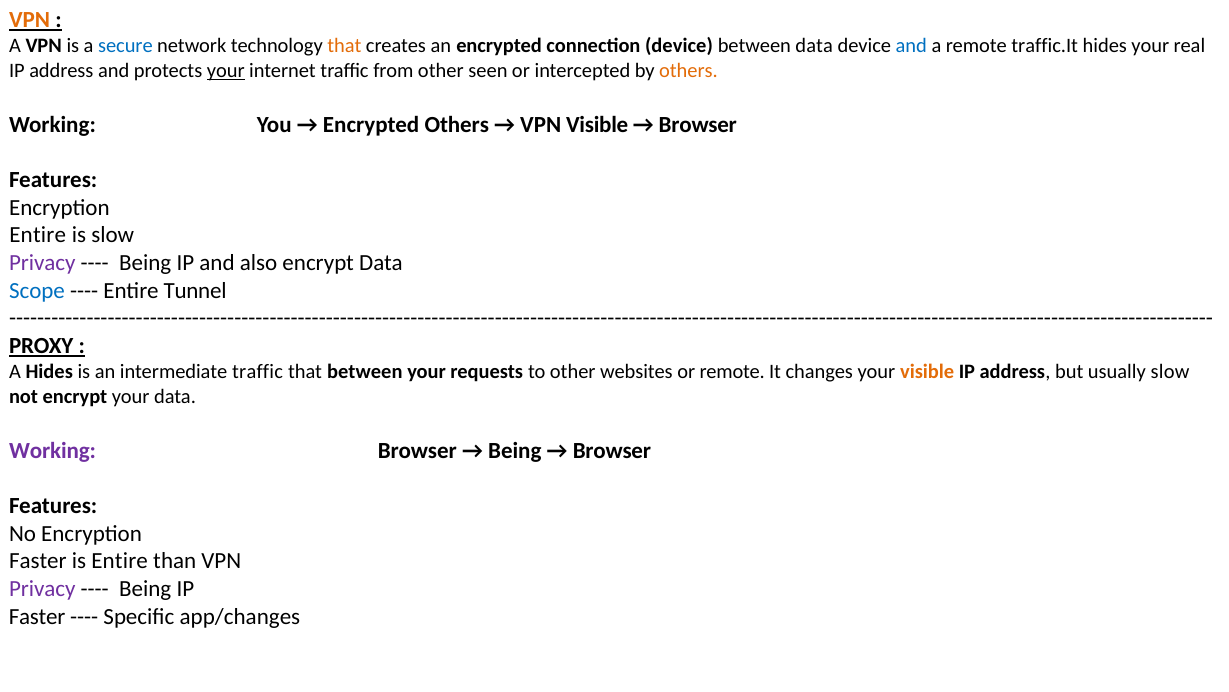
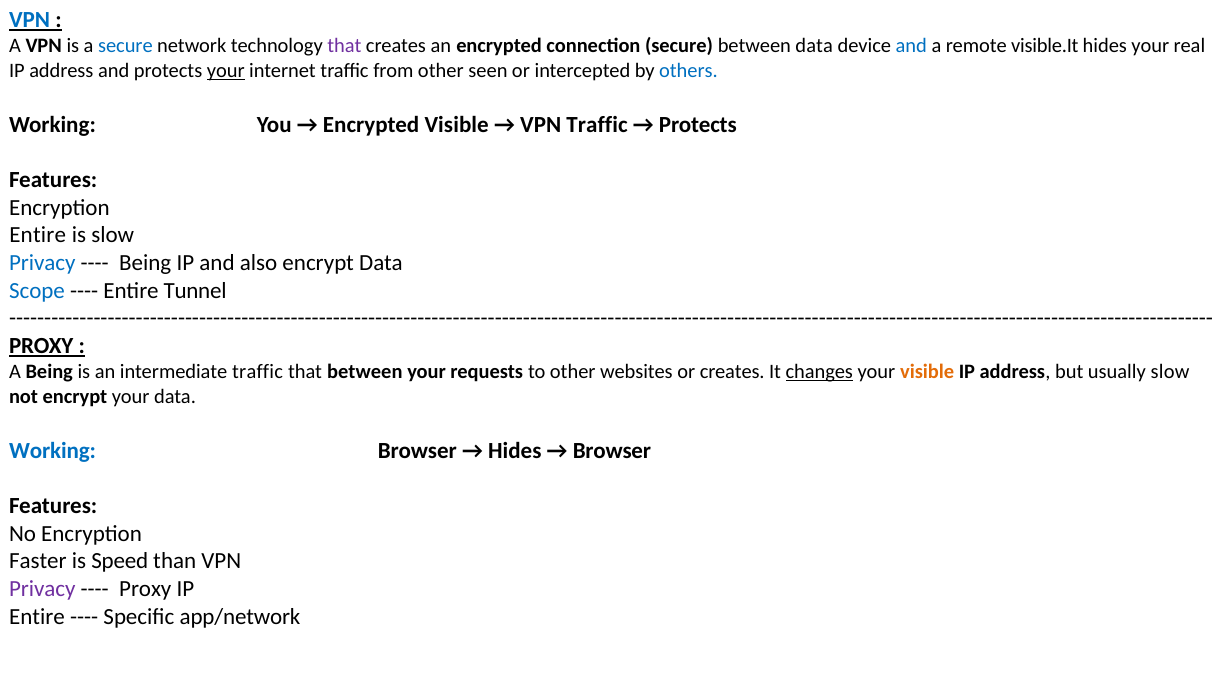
VPN colour: orange -> blue (30, 20)
that colour: orange -> purple (344, 46)
connection device: device -> secure (679, 46)
traffic.It: traffic.It -> visible.It (1045, 46)
others colour: orange -> blue (688, 70)
Encrypted Others: Others -> Visible (457, 124)
VPN Visible: Visible -> Traffic (597, 124)
Browser: Browser -> Protects (698, 124)
Privacy colour: purple -> blue (42, 263)
A Hides: Hides -> Being (49, 372)
or remote: remote -> creates (732, 372)
changes underline: none -> present (819, 372)
Working colour: purple -> blue (53, 450)
Being: Being -> Hides (515, 450)
is Entire: Entire -> Speed (120, 561)
Being: Being -> Proxy (145, 588)
Faster: Faster -> Entire (37, 616)
app/changes: app/changes -> app/network (240, 616)
